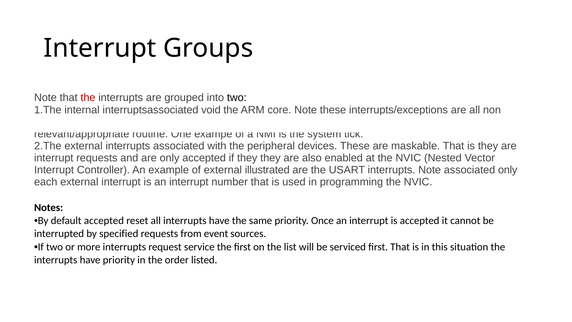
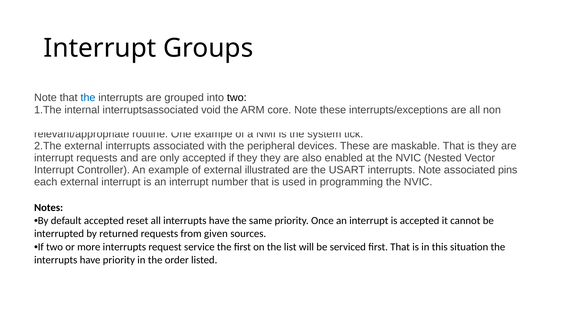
the colour: red -> blue (88, 98)
associated only: only -> pins (508, 170)
specified: specified -> returned (119, 234)
event: event -> given (216, 234)
